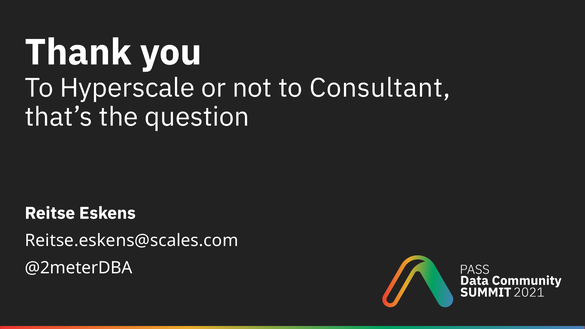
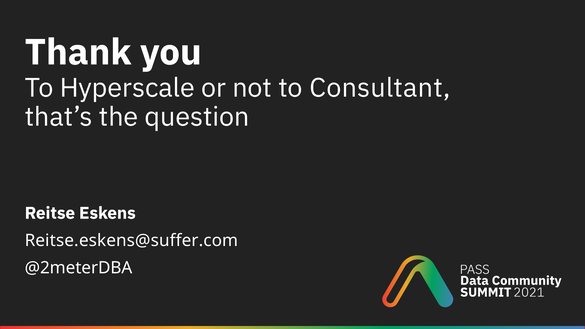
Reitse.eskens@scales.com: Reitse.eskens@scales.com -> Reitse.eskens@suffer.com (132, 241)
